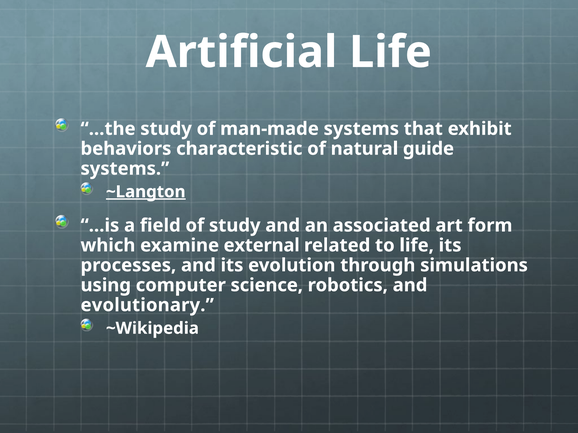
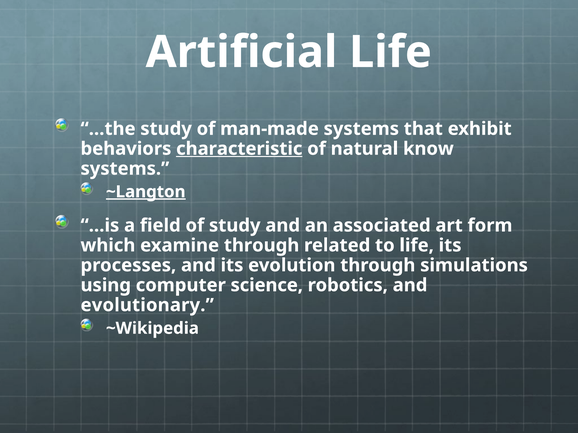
characteristic underline: none -> present (239, 149)
guide: guide -> know (428, 149)
examine external: external -> through (262, 246)
